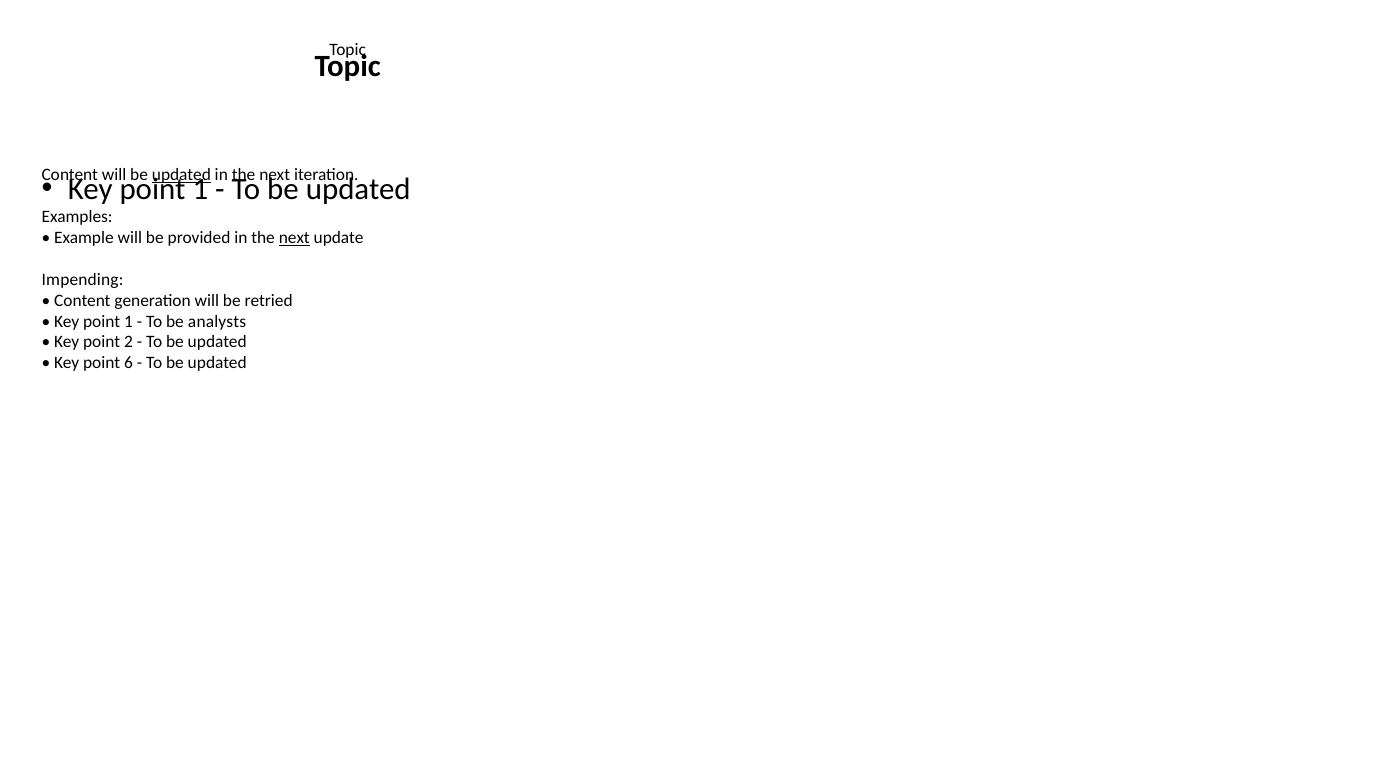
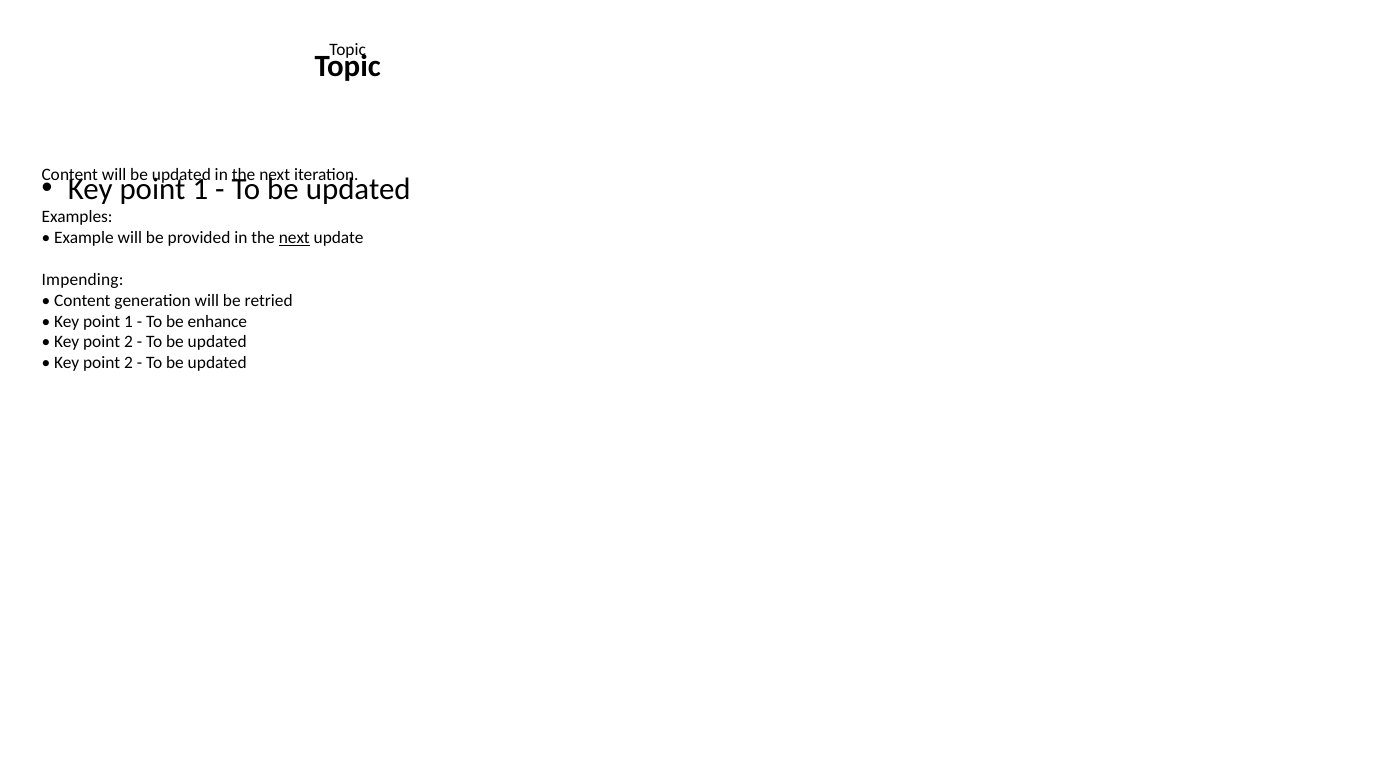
updated underline: present -> none (181, 175)
analysts: analysts -> enhance (217, 321)
6: 6 -> 2 (128, 363)
